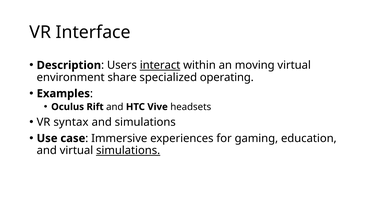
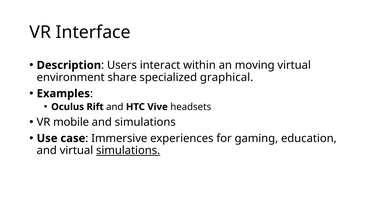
interact underline: present -> none (160, 65)
operating: operating -> graphical (227, 77)
syntax: syntax -> mobile (71, 122)
